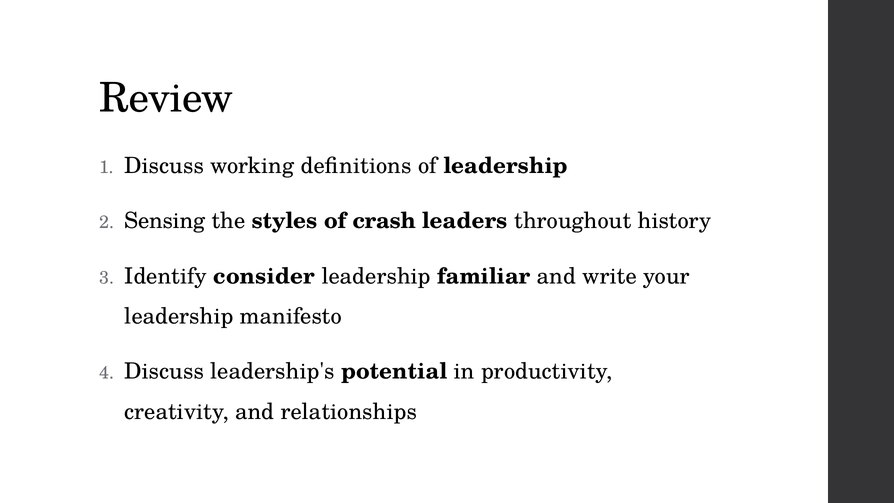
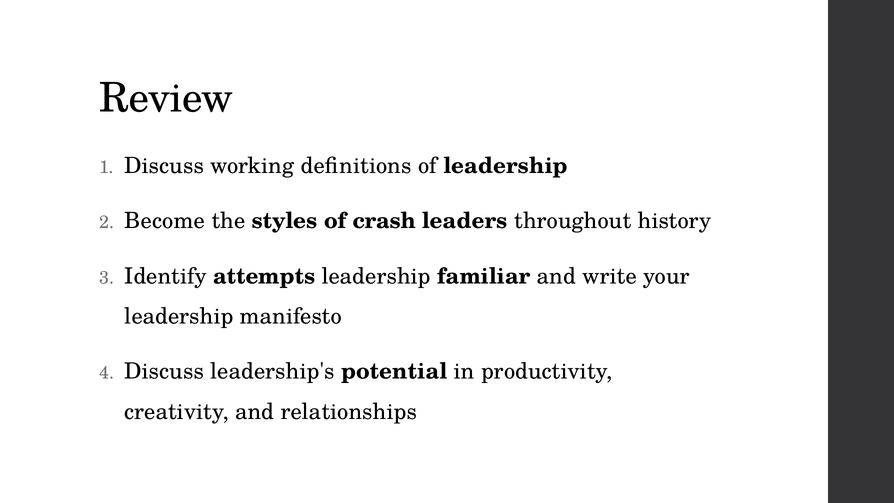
Sensing: Sensing -> Become (165, 221)
consider: consider -> attempts (264, 276)
